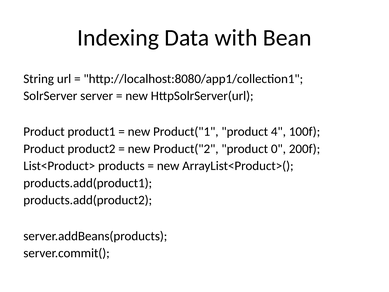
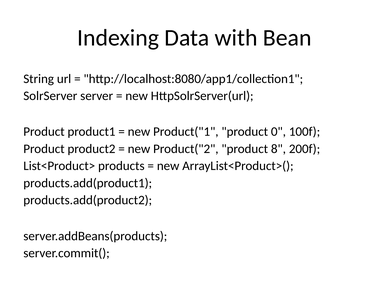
4: 4 -> 0 (278, 132)
0: 0 -> 8 (278, 149)
